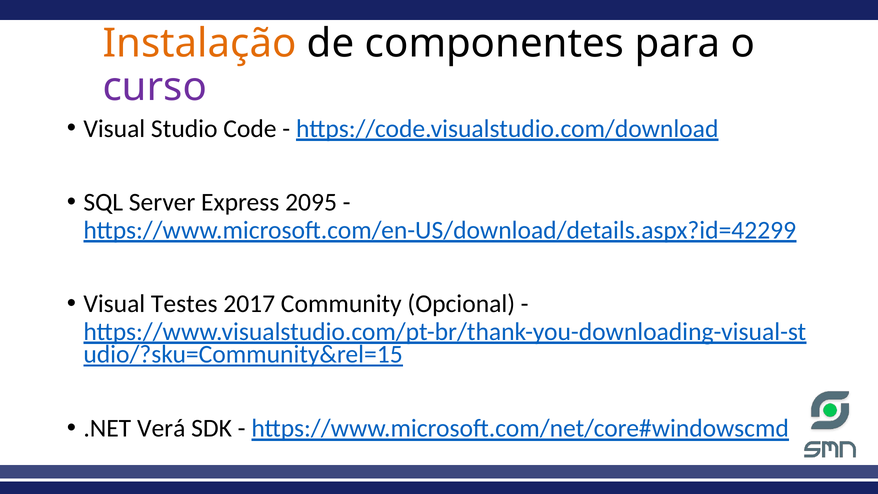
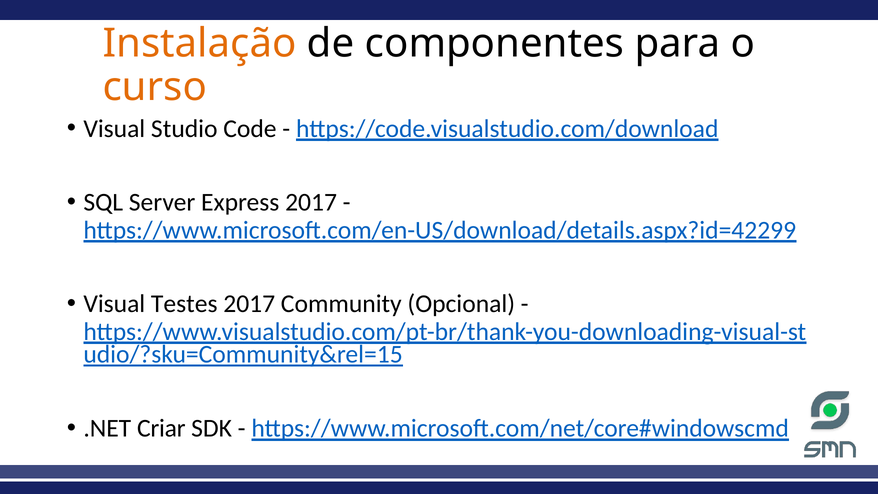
curso colour: purple -> orange (155, 87)
Express 2095: 2095 -> 2017 (311, 202)
Verá: Verá -> Criar (161, 428)
